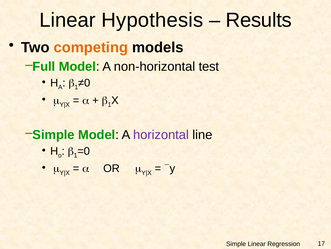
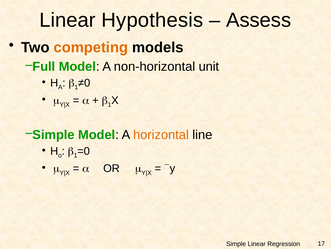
Results: Results -> Assess (259, 20)
test: test -> unit (209, 66)
horizontal colour: purple -> orange (161, 134)
